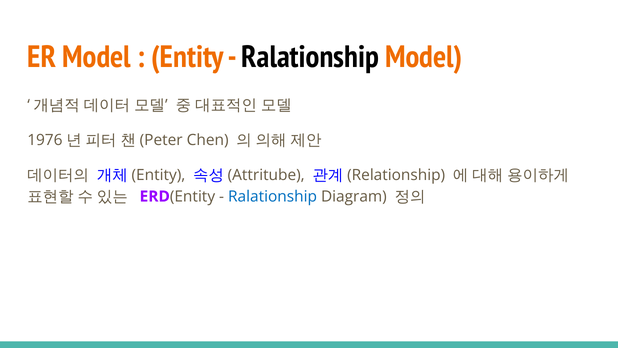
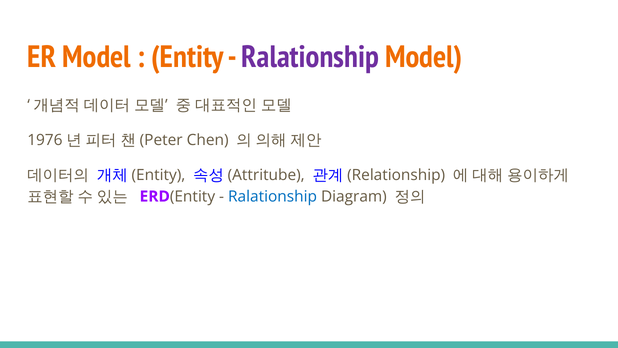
Ralationship colour: black -> purple (310, 57)
